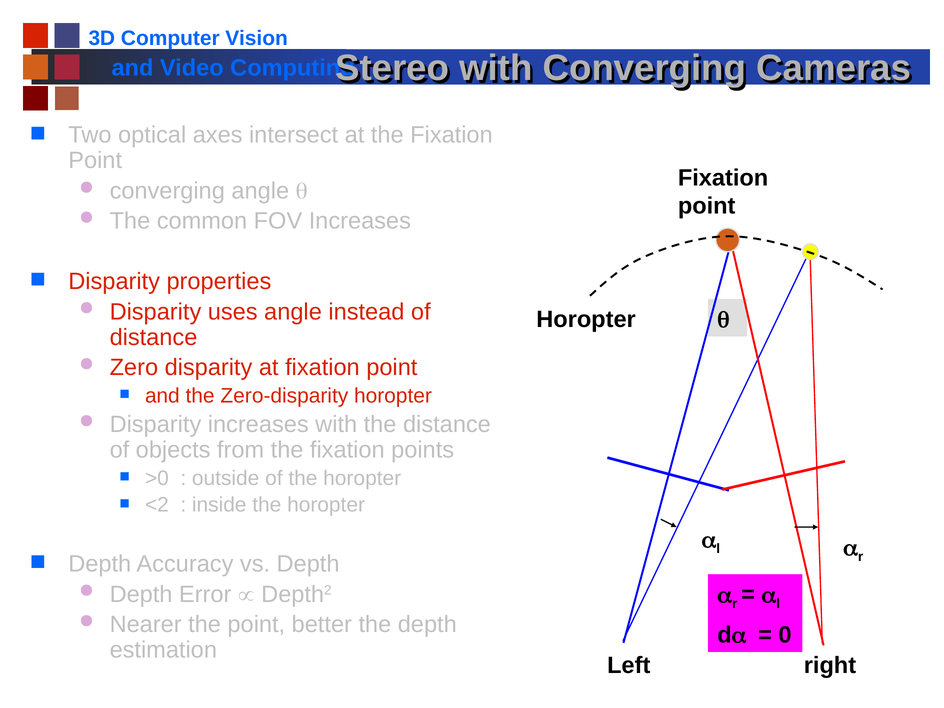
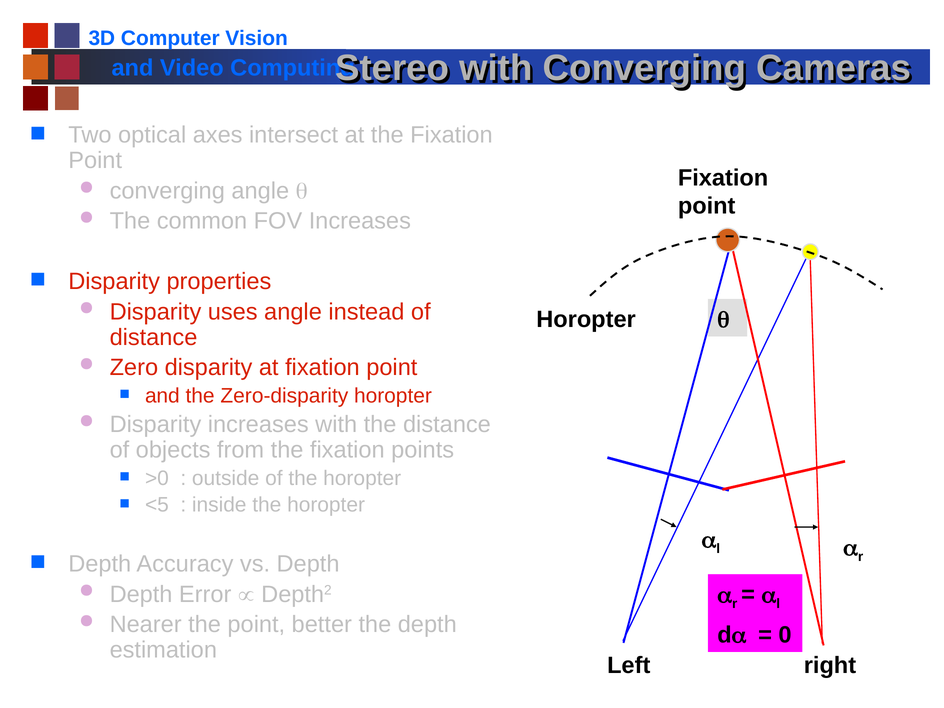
<2: <2 -> <5 (157, 505)
